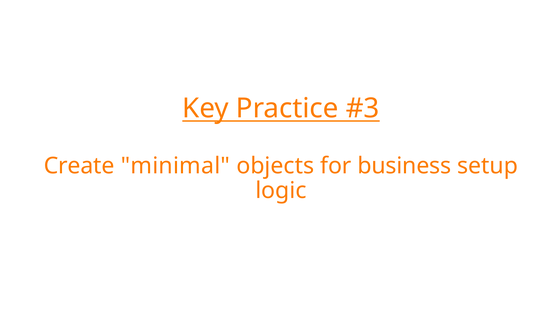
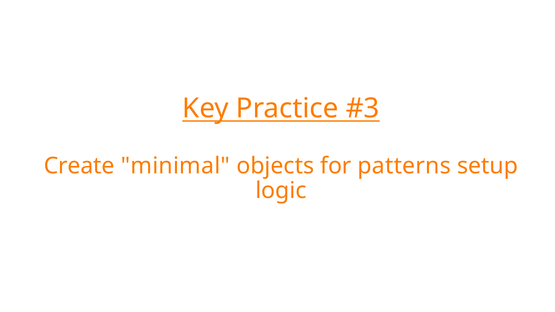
business: business -> patterns (404, 166)
